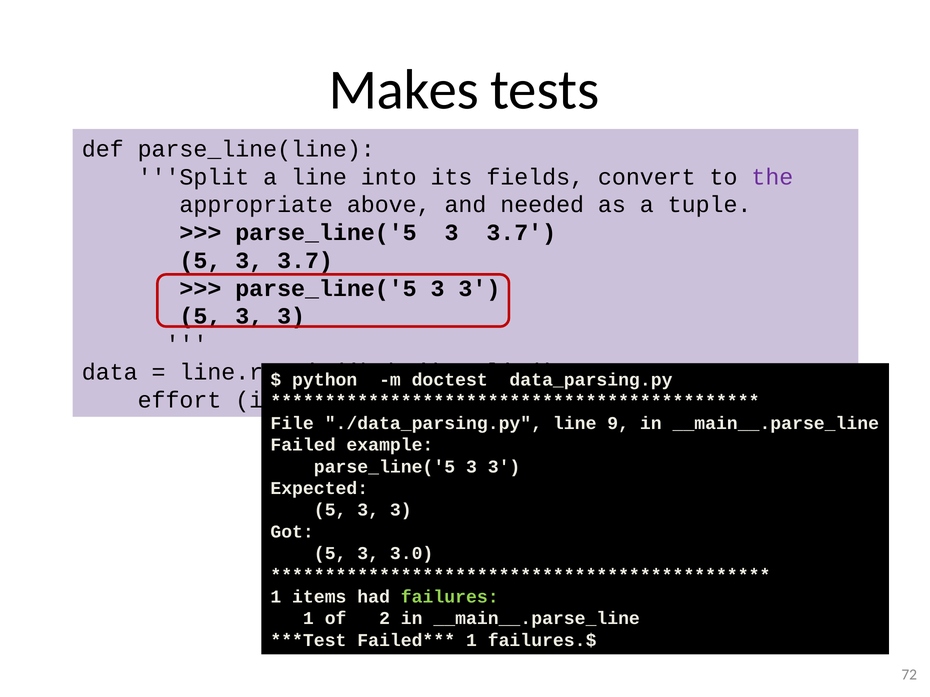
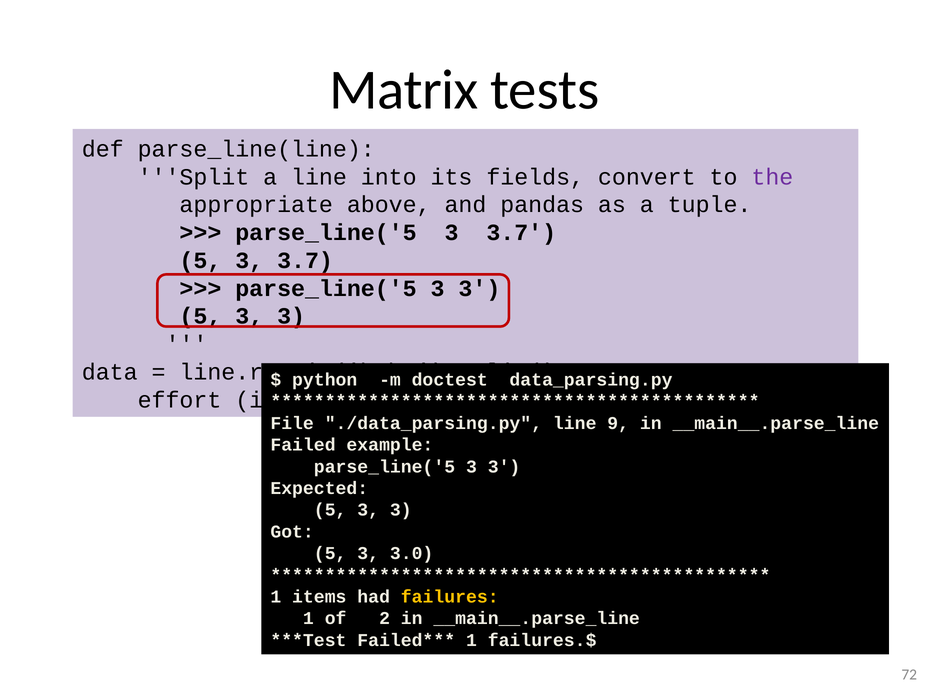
Makes: Makes -> Matrix (404, 90)
needed: needed -> pandas (542, 205)
failures colour: light green -> yellow (450, 597)
